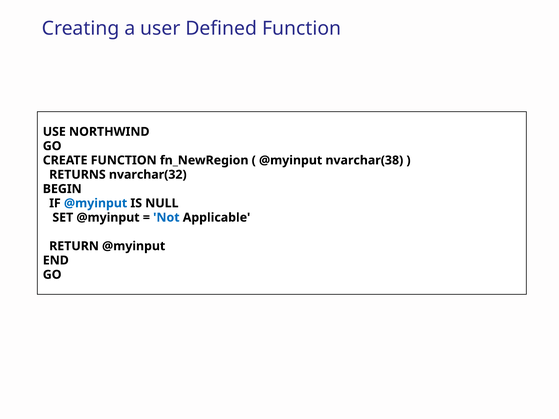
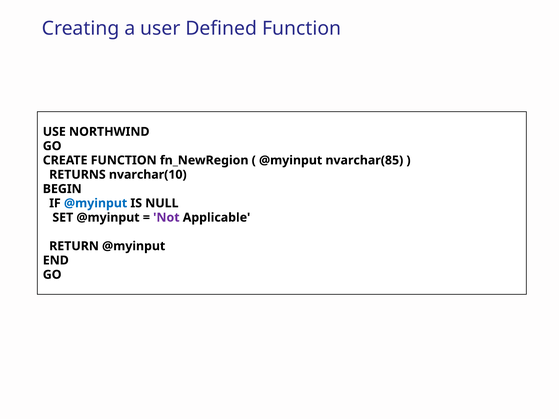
nvarchar(38: nvarchar(38 -> nvarchar(85 (364, 160)
nvarchar(32: nvarchar(32 -> nvarchar(10 (148, 175)
Not colour: blue -> purple (166, 218)
